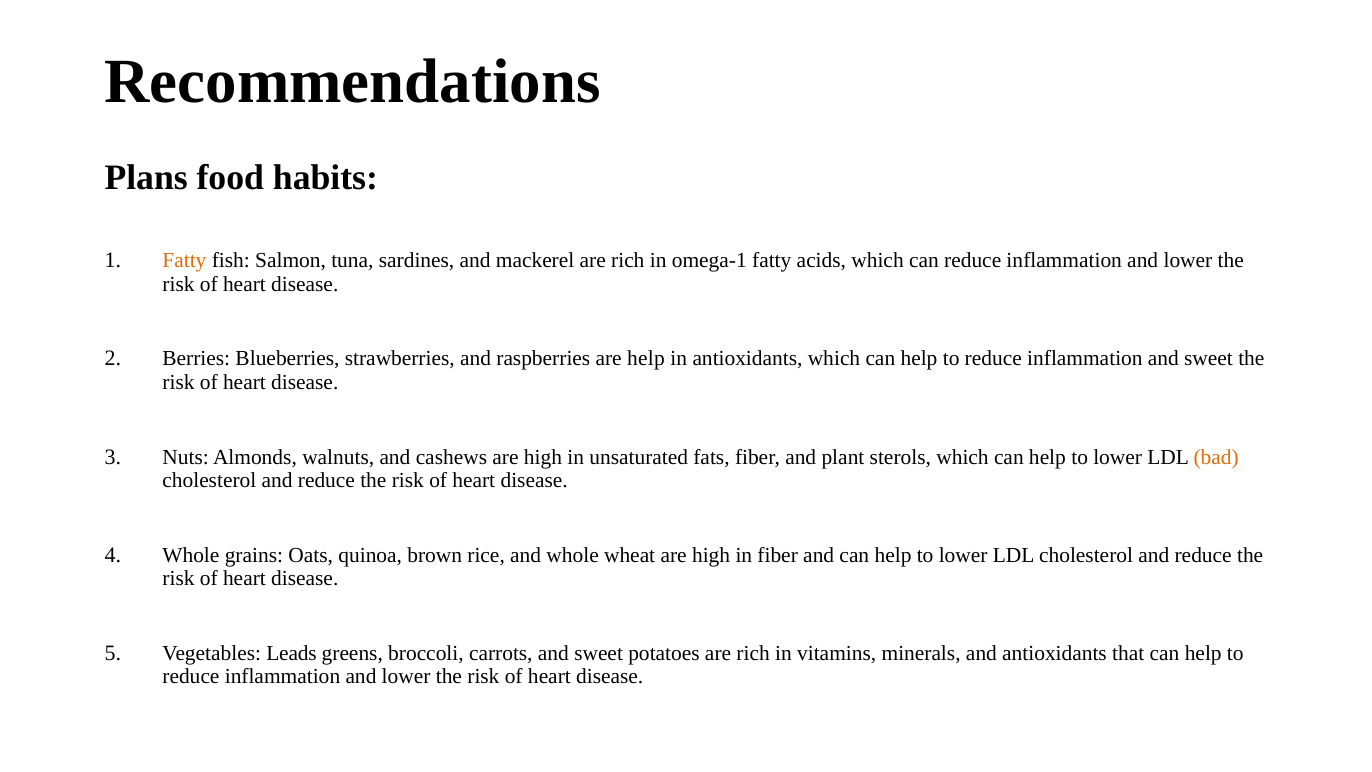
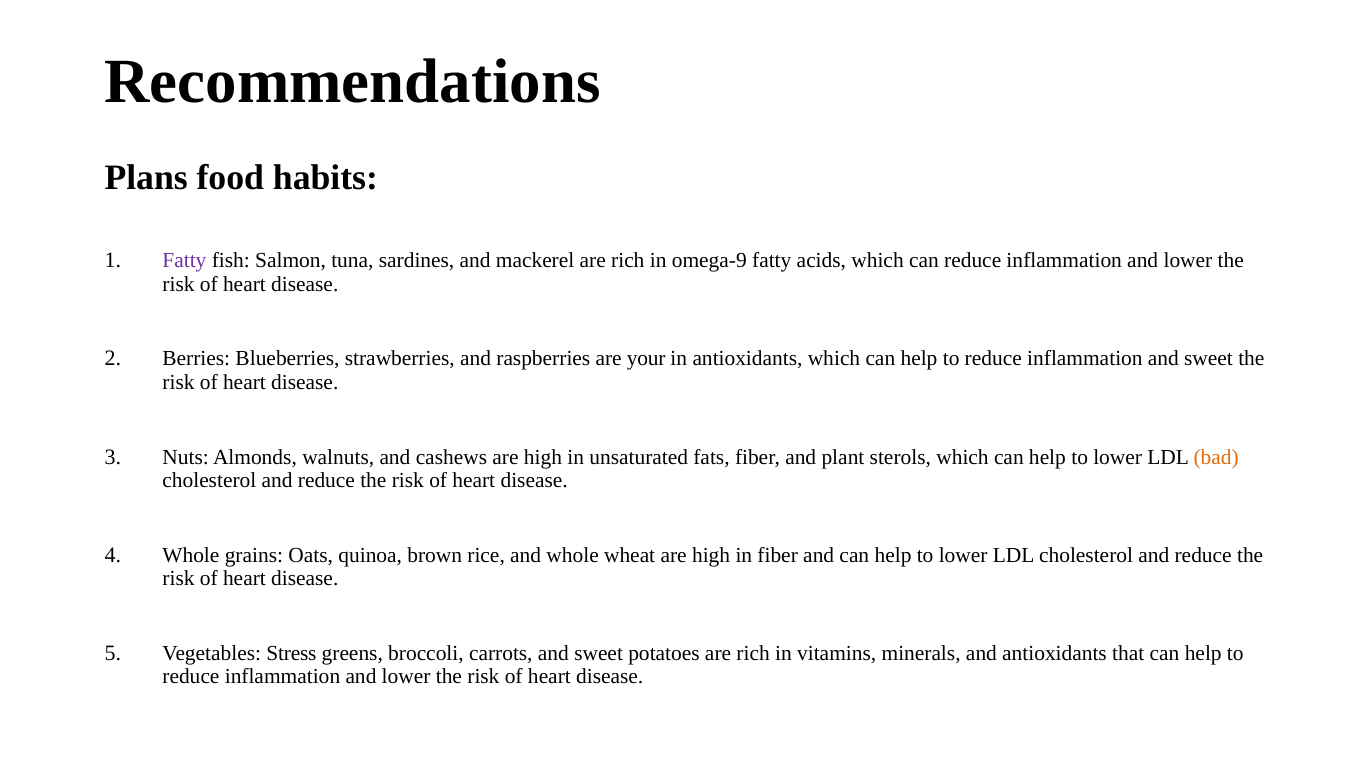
Fatty colour: orange -> purple (184, 261)
omega-1: omega-1 -> omega-9 (709, 261)
are help: help -> your (646, 359)
Leads: Leads -> Stress (292, 653)
